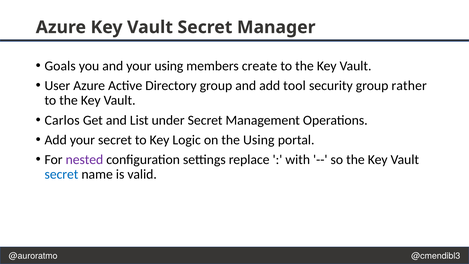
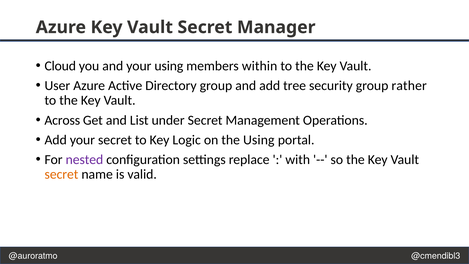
Goals: Goals -> Cloud (60, 66)
create: create -> within (260, 66)
tool: tool -> tree (295, 86)
Carlos: Carlos -> Across (62, 120)
secret colour: blue -> orange (61, 174)
